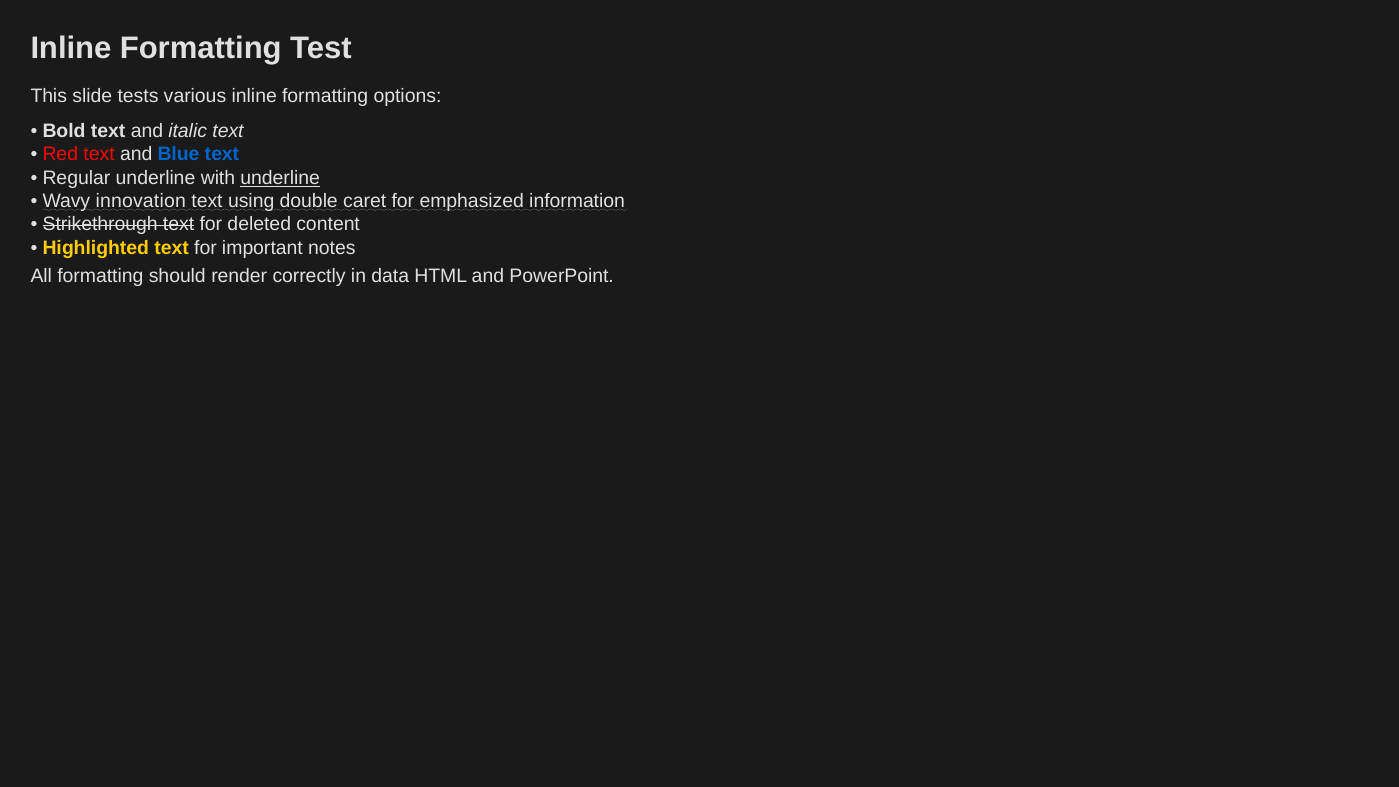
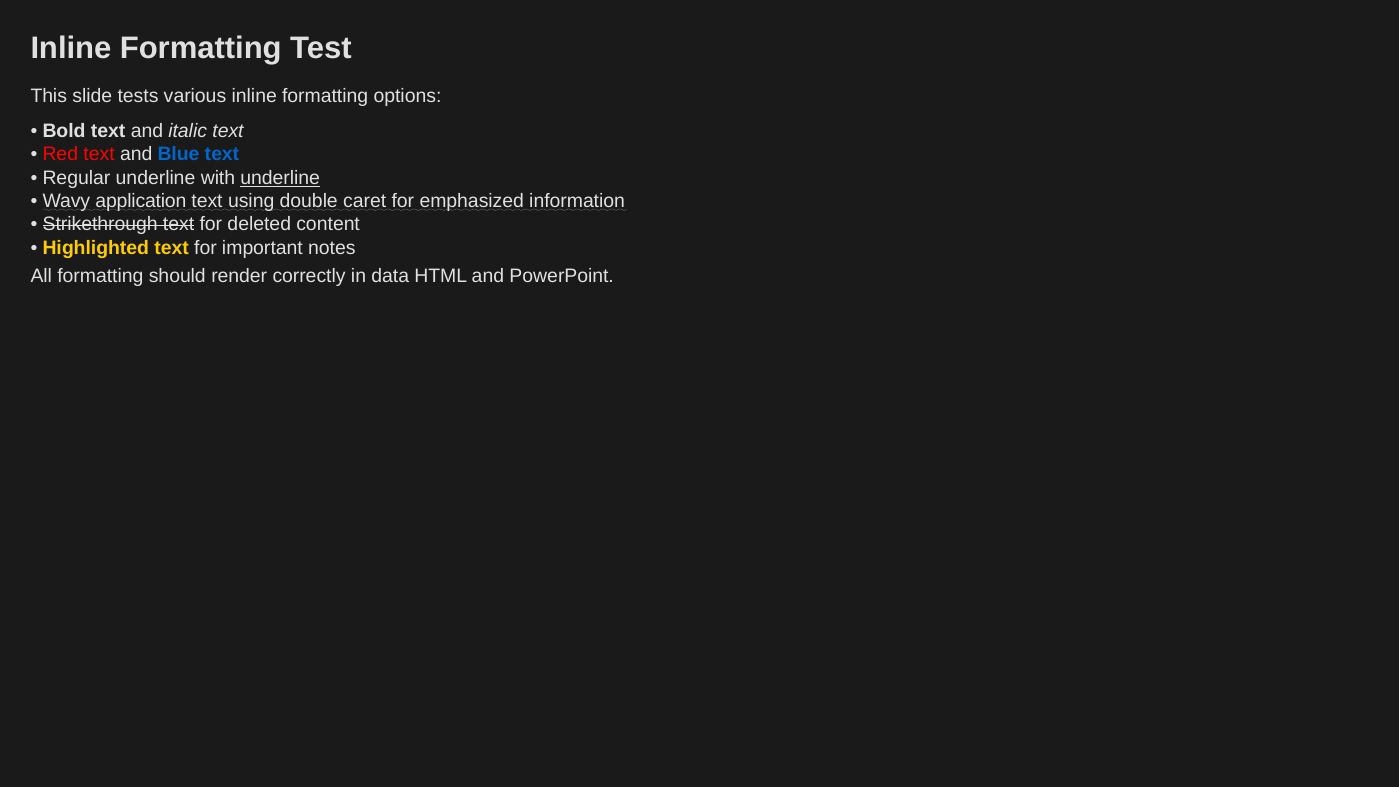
innovation: innovation -> application (141, 201)
